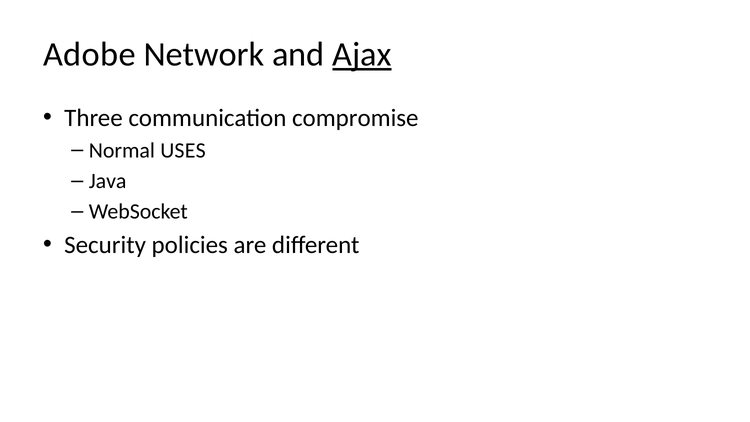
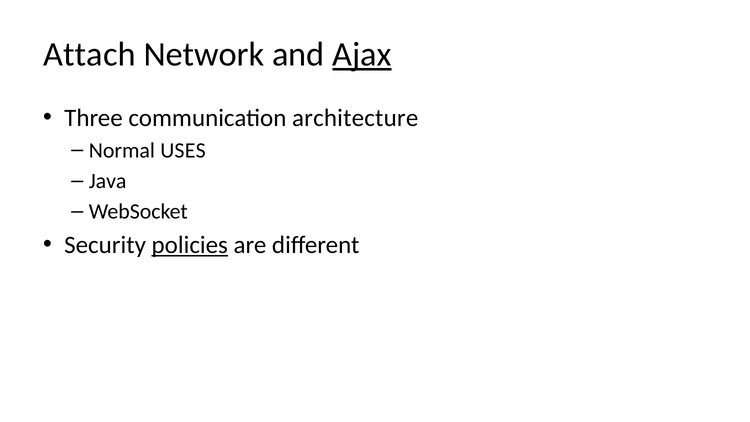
Adobe: Adobe -> Attach (89, 54)
compromise: compromise -> architecture (355, 118)
policies underline: none -> present (190, 245)
